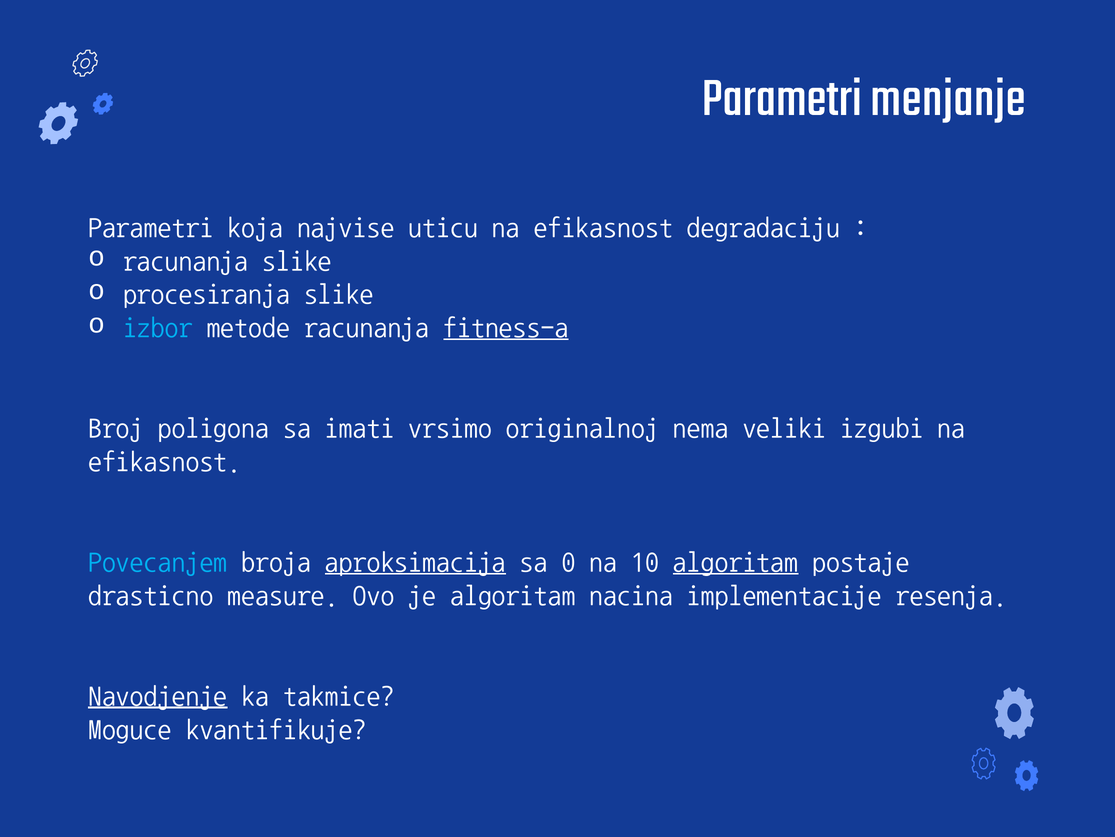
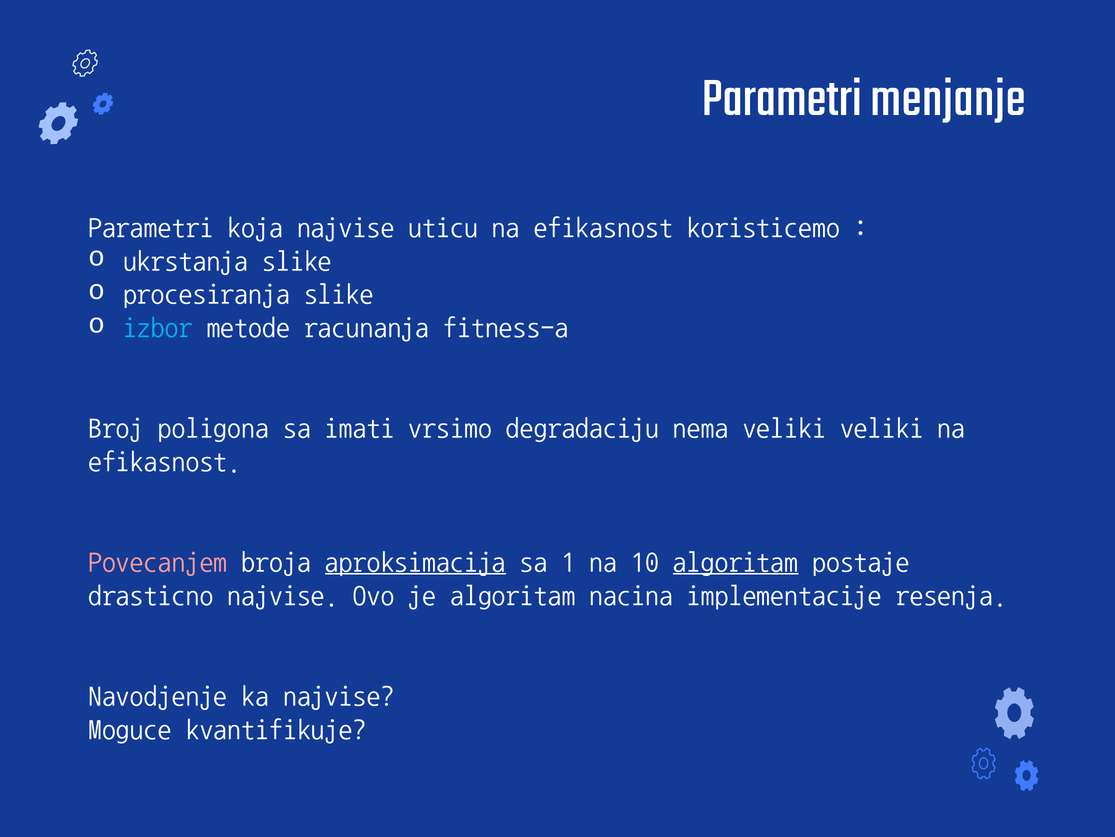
degradaciju: degradaciju -> koristicemo (763, 227)
racunanja: racunanja -> ukrstanja (186, 260)
fitness-a underline: present -> none (506, 327)
originalnoj: originalnoj -> degradaciju (582, 427)
veliki izgubi: izgubi -> veliki (882, 427)
Povecanjem colour: light blue -> pink (158, 561)
0: 0 -> 1 (569, 561)
drasticno measure: measure -> najvise (283, 595)
Navodjenje underline: present -> none (158, 695)
ka takmice: takmice -> najvise (339, 695)
